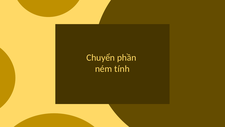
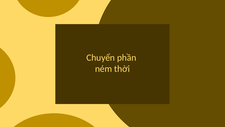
tính: tính -> thời (122, 69)
